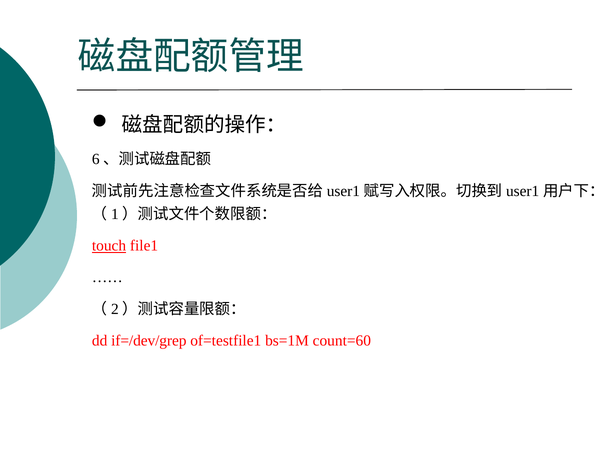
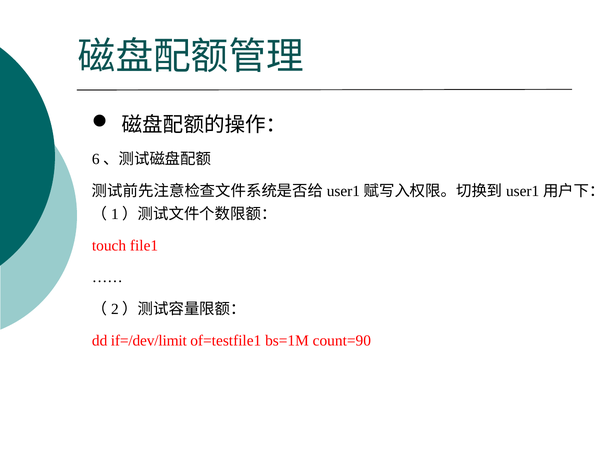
touch underline: present -> none (109, 246)
if=/dev/grep: if=/dev/grep -> if=/dev/limit (149, 341)
count=60: count=60 -> count=90 (342, 341)
